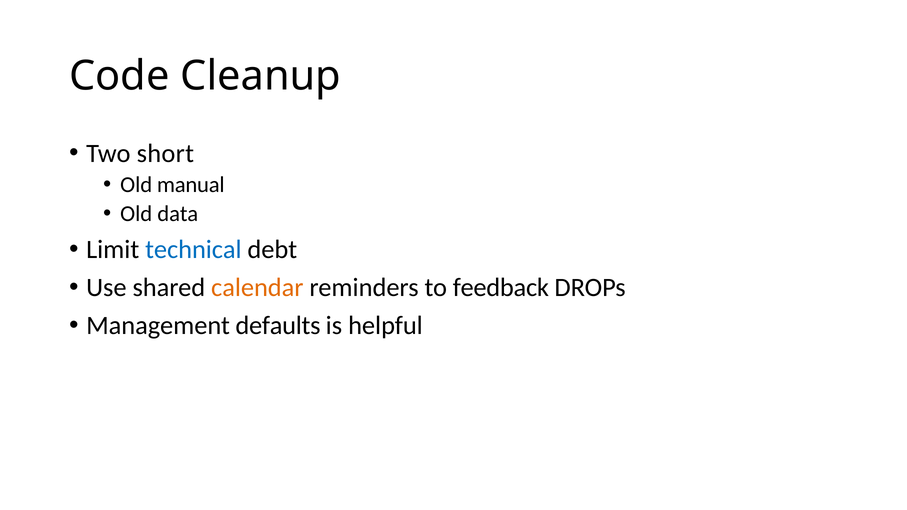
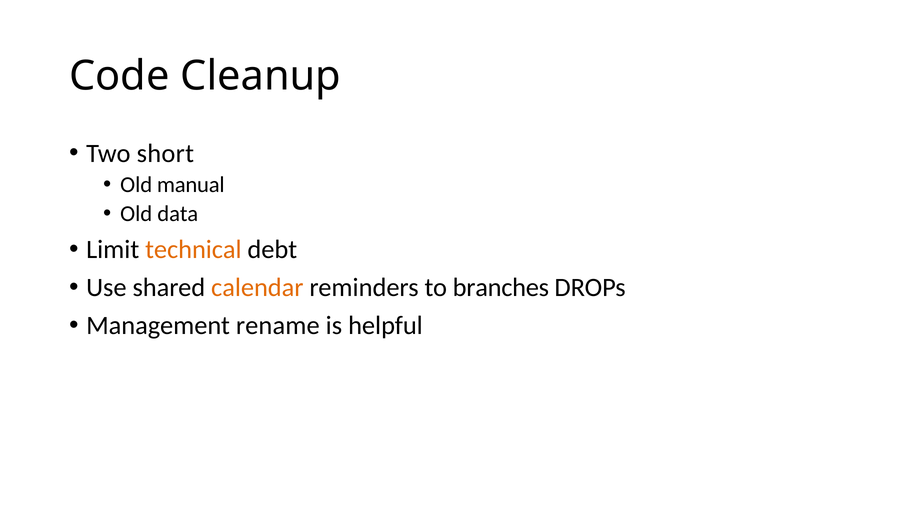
technical colour: blue -> orange (193, 250)
feedback: feedback -> branches (501, 288)
defaults: defaults -> rename (278, 326)
